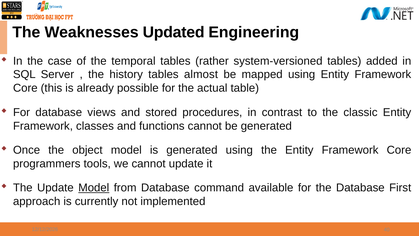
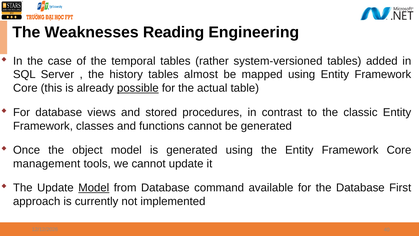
Updated: Updated -> Reading (174, 32)
possible underline: none -> present (138, 88)
programmers: programmers -> management (47, 163)
